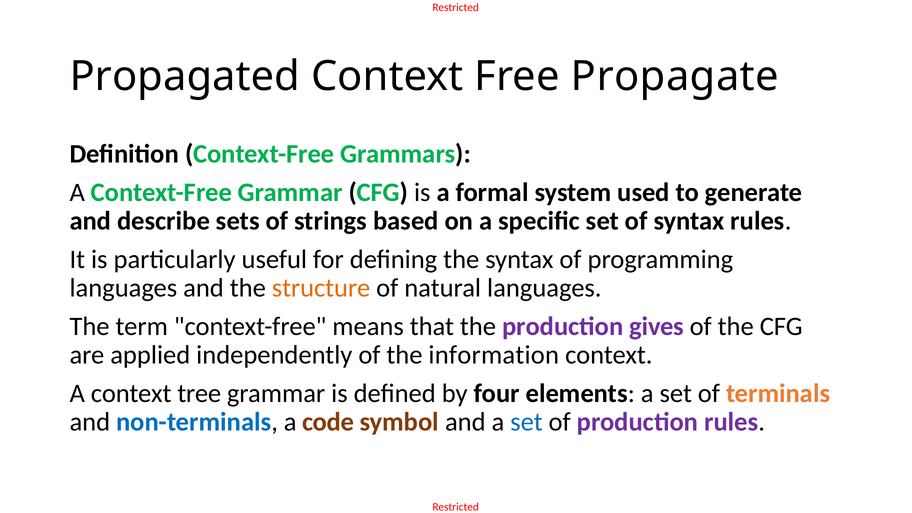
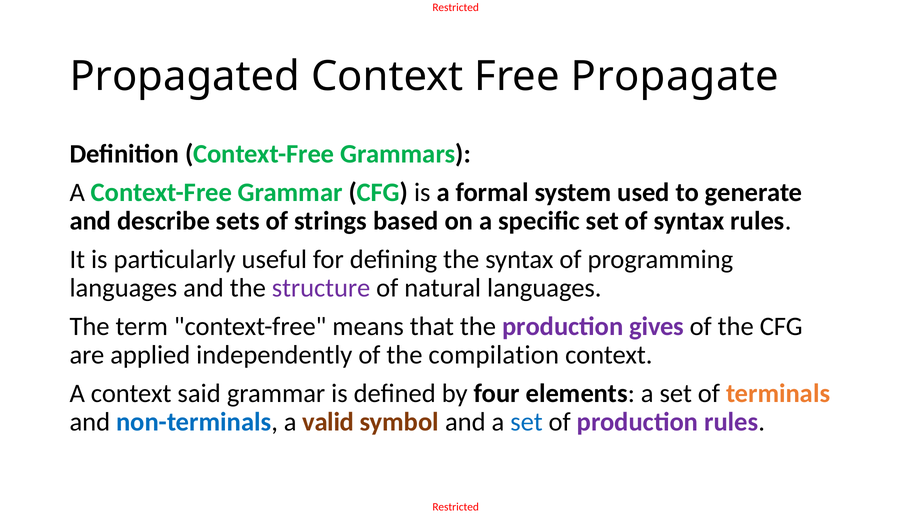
structure colour: orange -> purple (321, 288)
information: information -> compilation (494, 355)
tree: tree -> said (199, 393)
code: code -> valid (328, 422)
